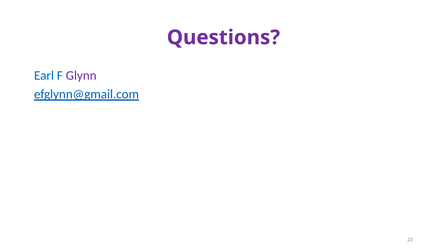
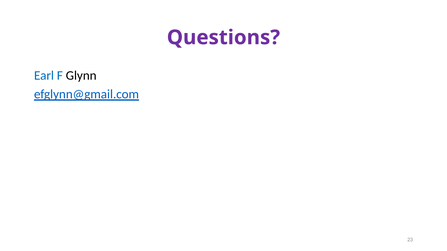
Glynn colour: purple -> black (81, 76)
